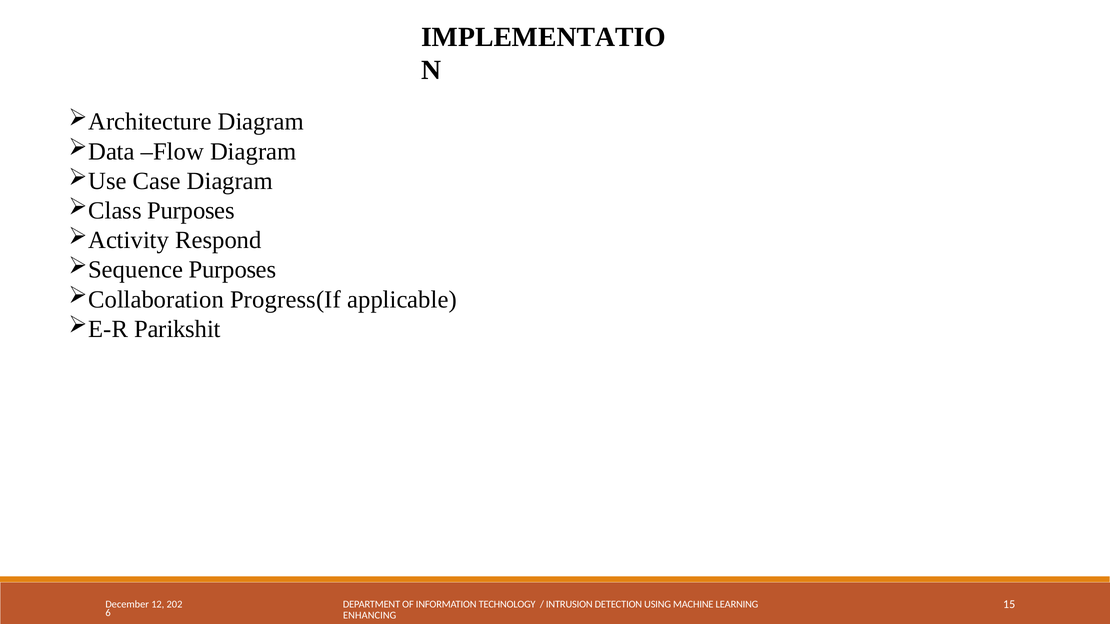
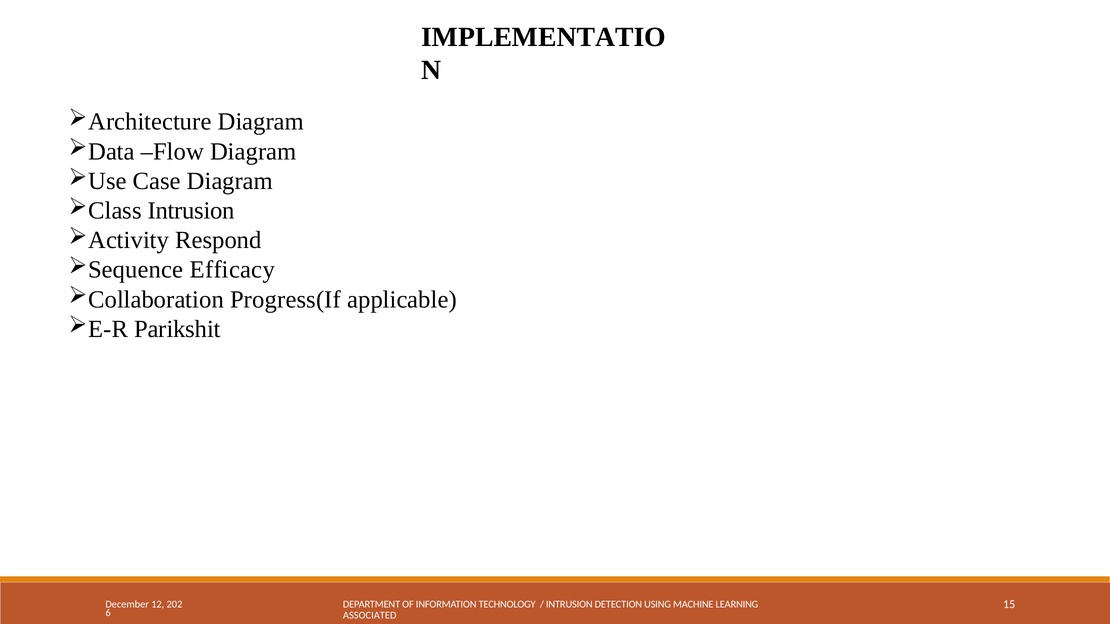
Purposes: Purposes -> Intrusion (191, 211)
Purposes: Purposes -> Efficacy (232, 270)
ENHANCING: ENHANCING -> ASSOCIATED (370, 616)
